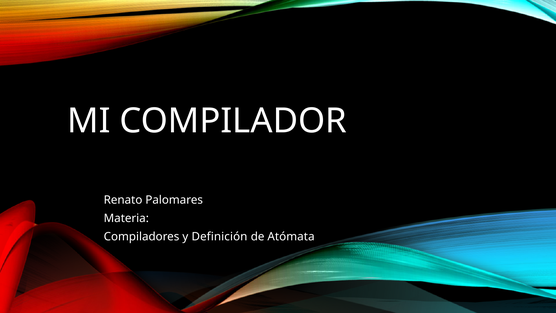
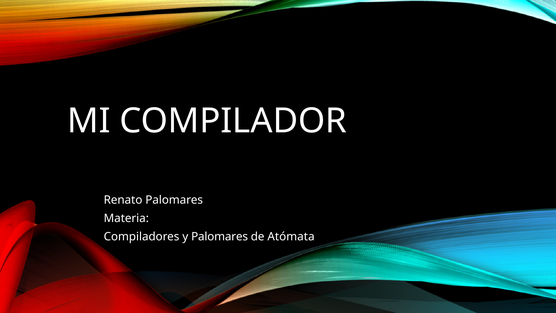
y Definición: Definición -> Palomares (220, 236)
